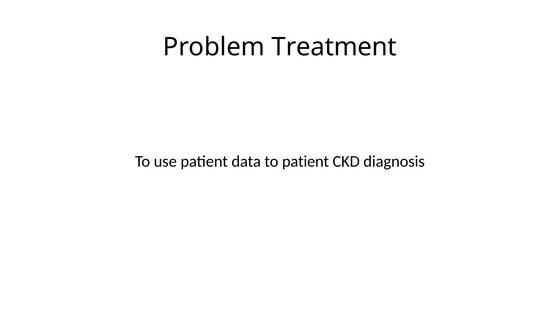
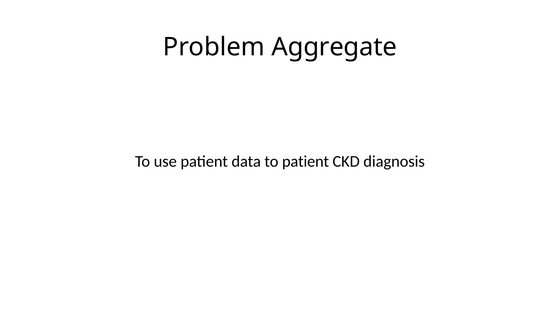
Treatment: Treatment -> Aggregate (334, 47)
